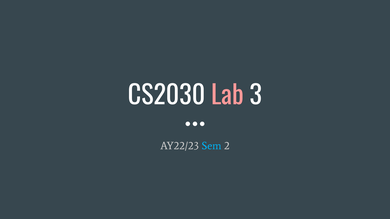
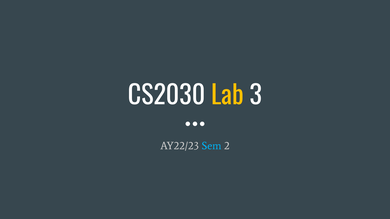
Lab colour: pink -> yellow (227, 96)
